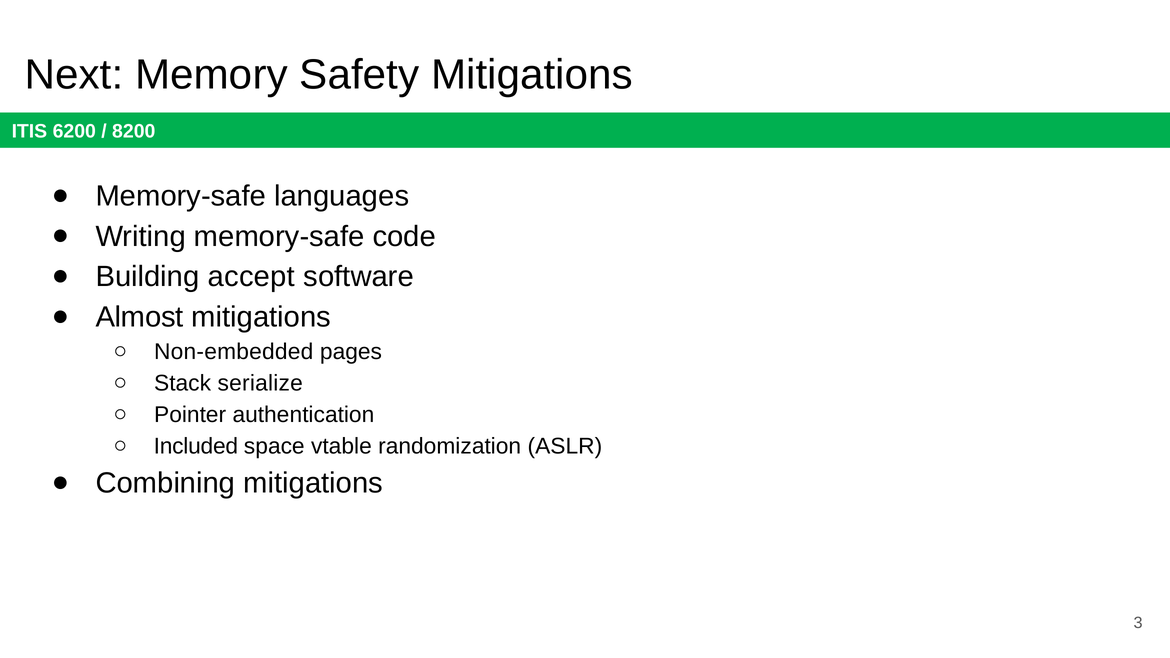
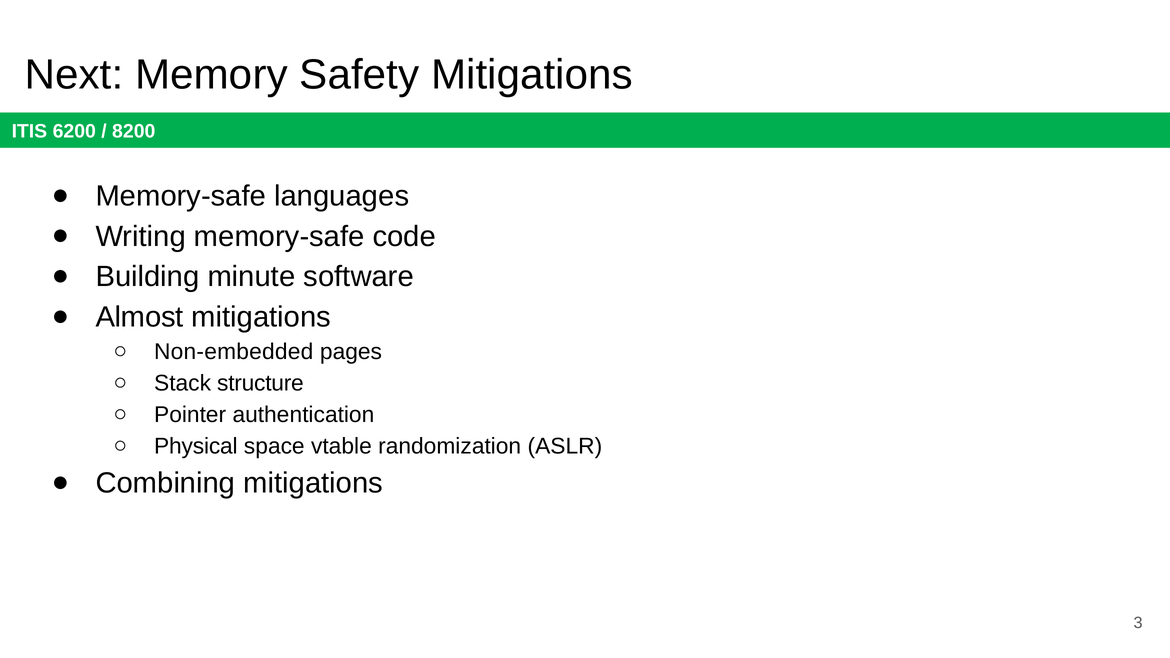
accept: accept -> minute (251, 277)
serialize: serialize -> structure (260, 383)
Included: Included -> Physical (196, 446)
